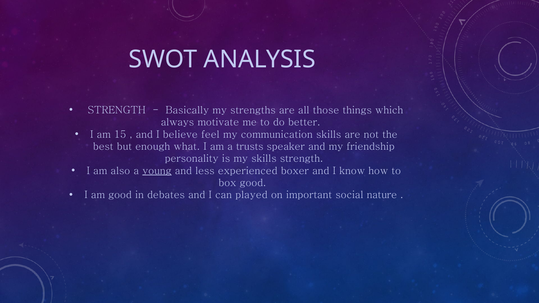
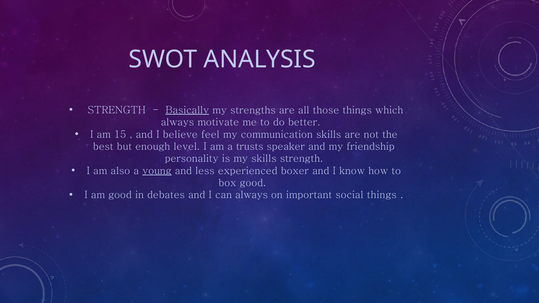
Basically underline: none -> present (187, 110)
what: what -> level (187, 147)
can played: played -> always (252, 195)
social nature: nature -> things (382, 195)
